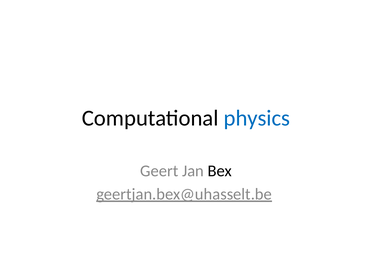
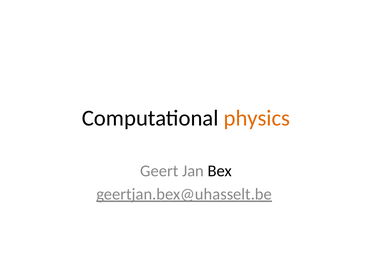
physics colour: blue -> orange (257, 118)
